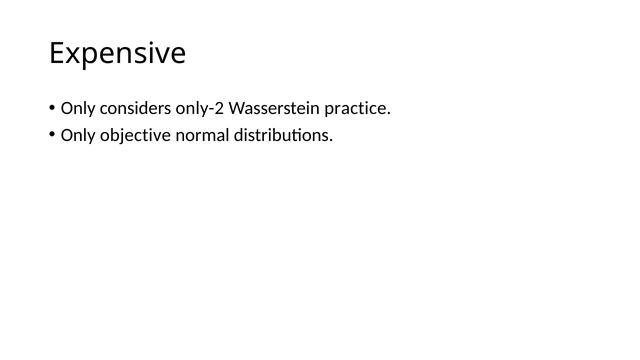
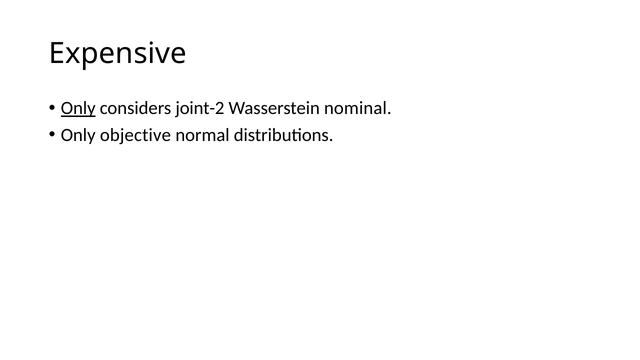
Only underline: none -> present (78, 108)
only-2: only-2 -> joint-2 (200, 108)
practice: practice -> nominal (358, 108)
